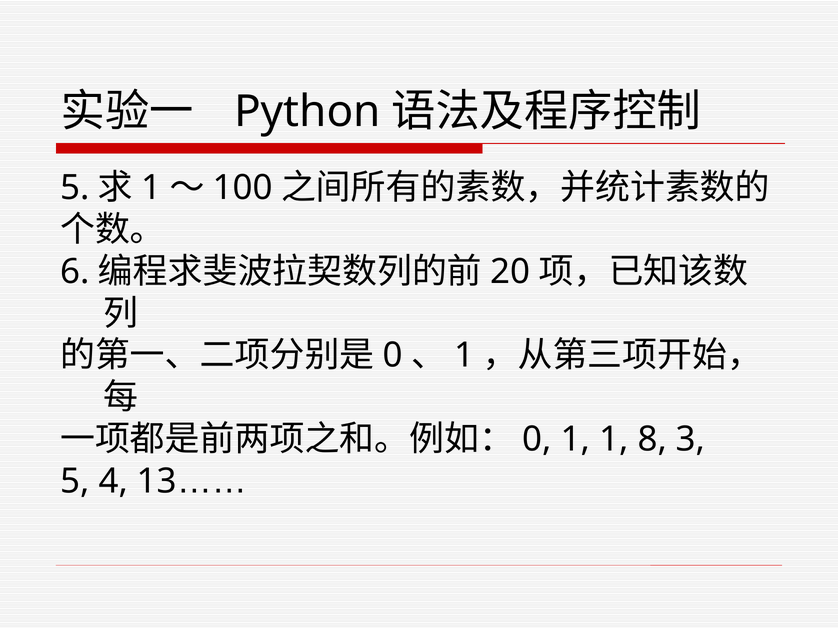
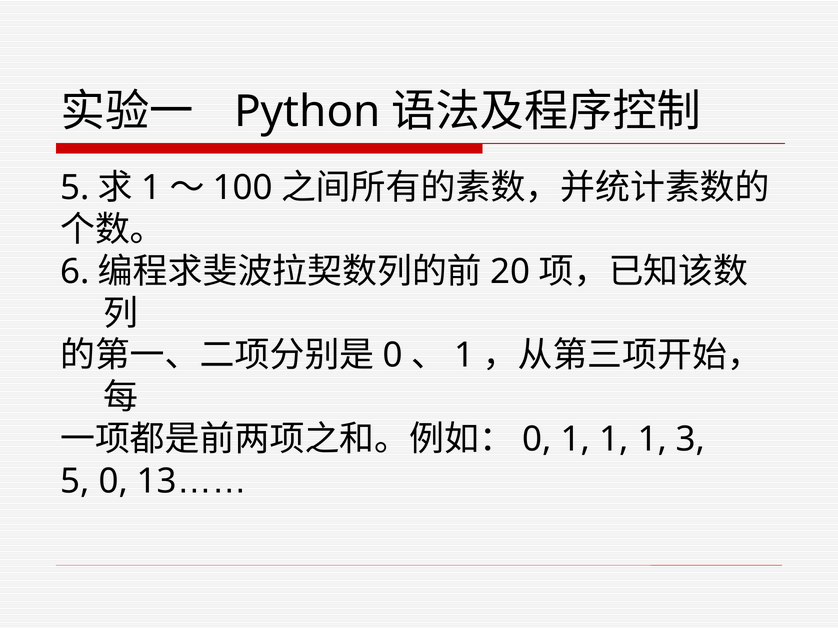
1 1 8: 8 -> 1 (652, 440)
5 4: 4 -> 0 (113, 481)
